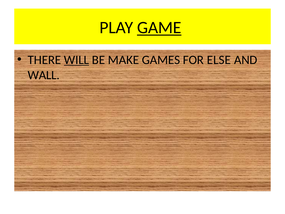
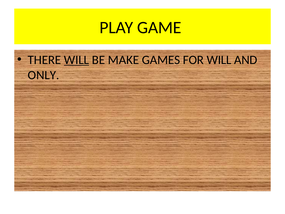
GAME underline: present -> none (159, 28)
FOR ELSE: ELSE -> WILL (219, 60)
WALL: WALL -> ONLY (44, 75)
